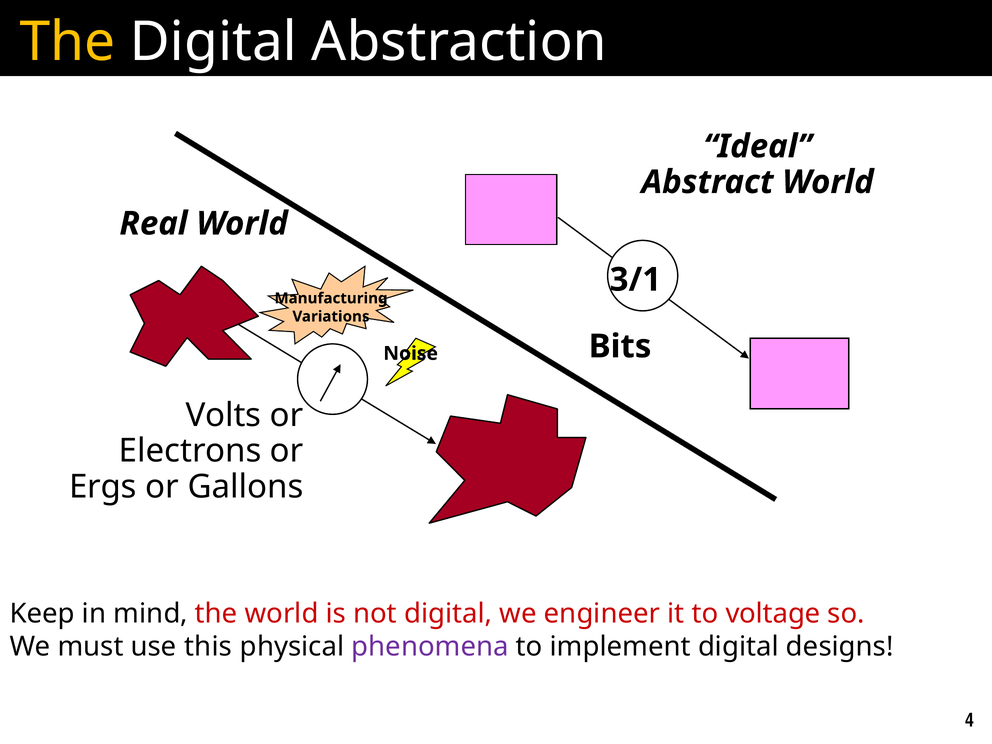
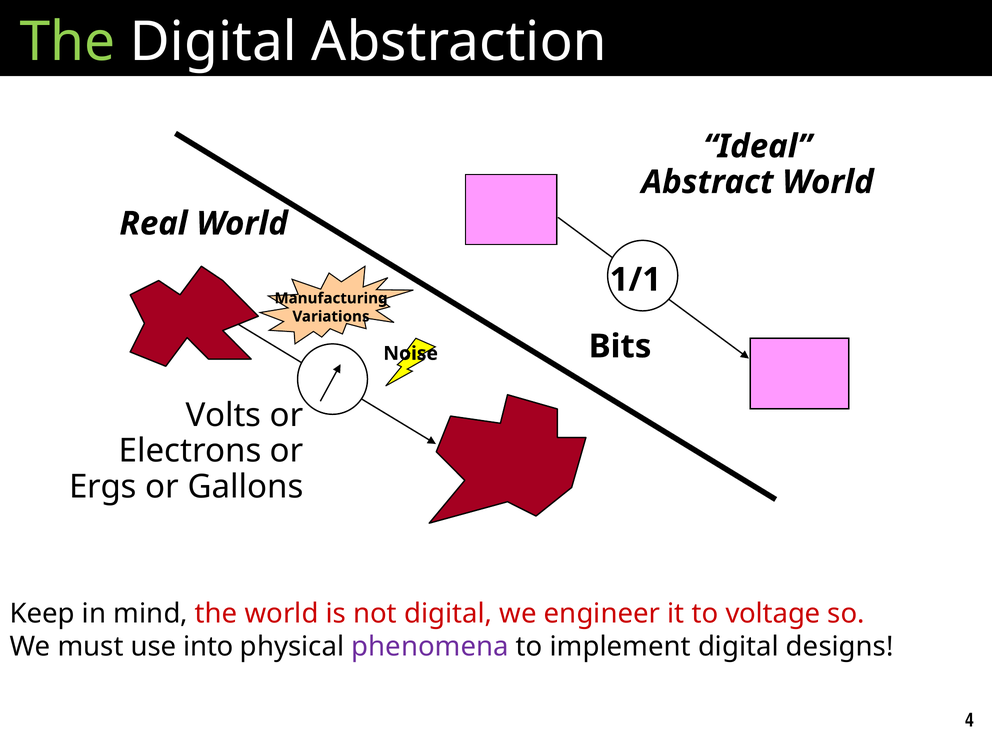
The colour: yellow -> light green (68, 42)
3/1: 3/1 -> 1/1 (635, 280)
this: this -> into (208, 647)
